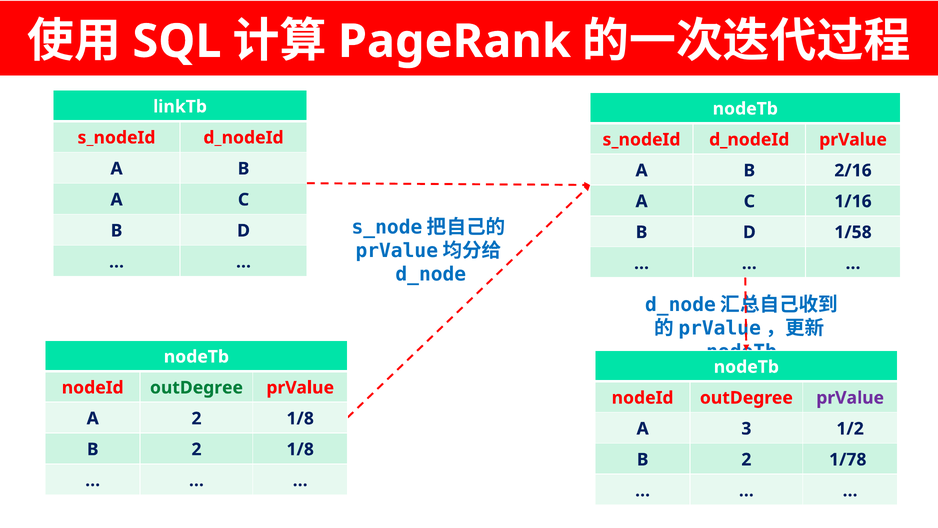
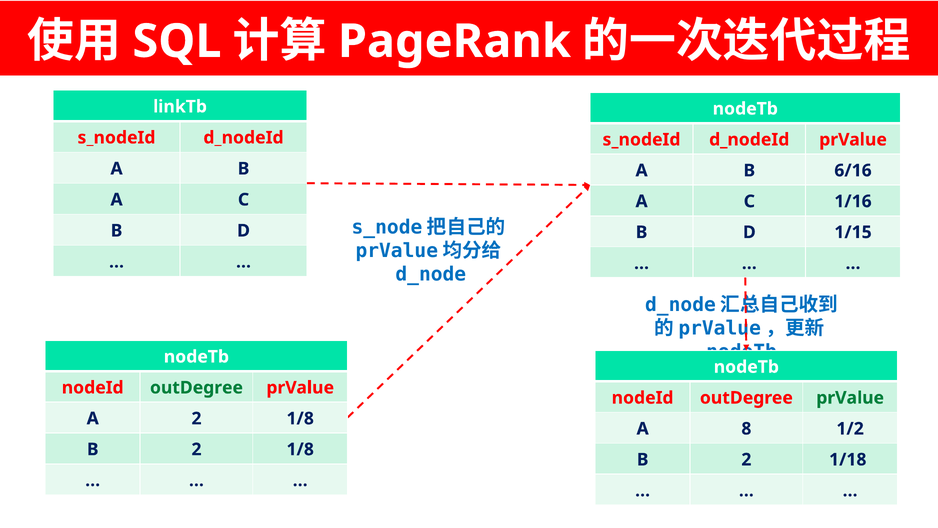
2/16: 2/16 -> 6/16 (853, 170)
1/58: 1/58 -> 1/15 (853, 232)
prValue colour: purple -> green (850, 398)
3: 3 -> 8 (746, 428)
1/78: 1/78 -> 1/18 (848, 459)
